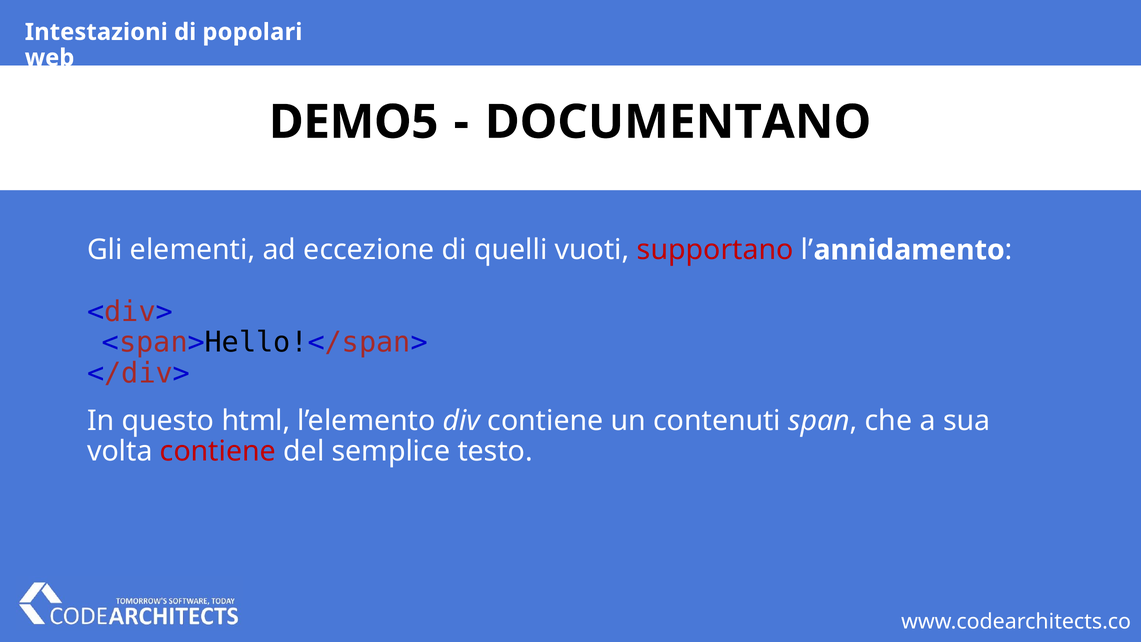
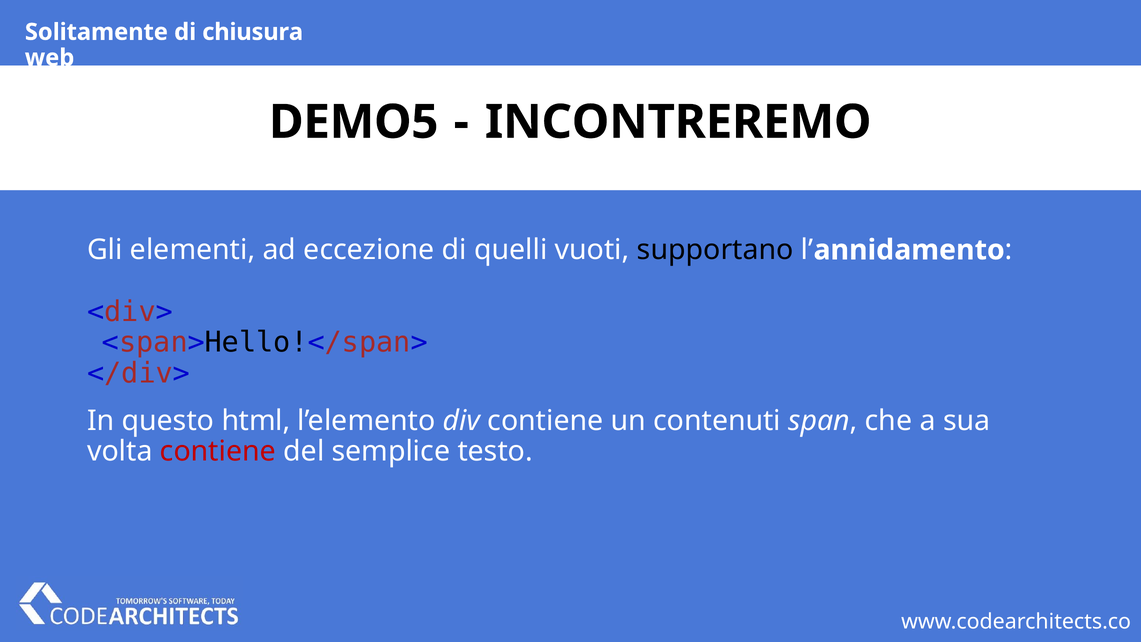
Intestazioni: Intestazioni -> Solitamente (96, 32)
popolari: popolari -> chiusura (253, 32)
DOCUMENTANO: DOCUMENTANO -> INCONTREREMO (678, 122)
supportano colour: red -> black (715, 250)
